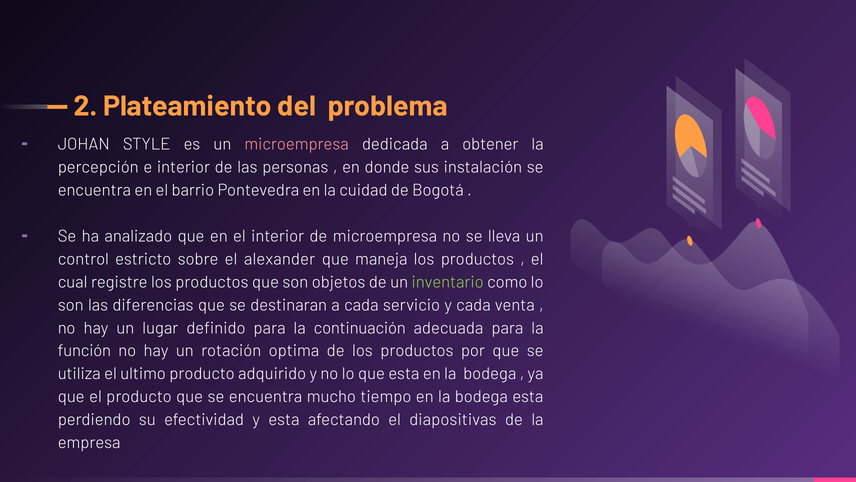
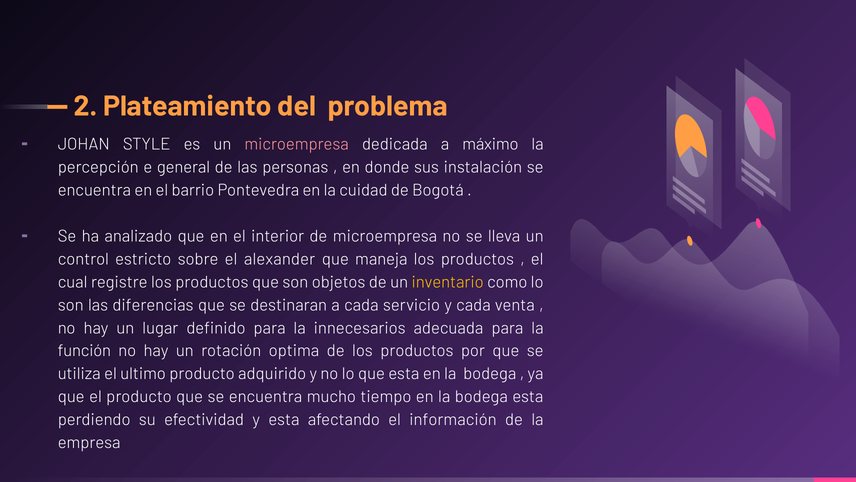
obtener: obtener -> máximo (490, 144)
e interior: interior -> general (184, 167)
inventario colour: light green -> yellow (448, 282)
continuación: continuación -> innecesarios (360, 328)
diapositivas: diapositivas -> información (453, 419)
